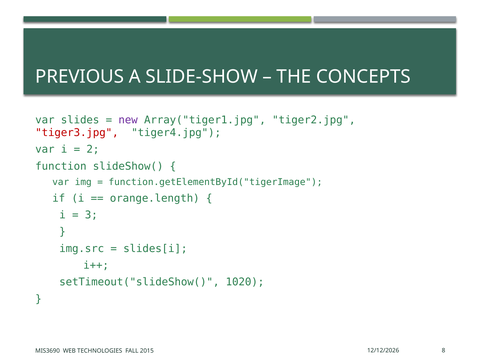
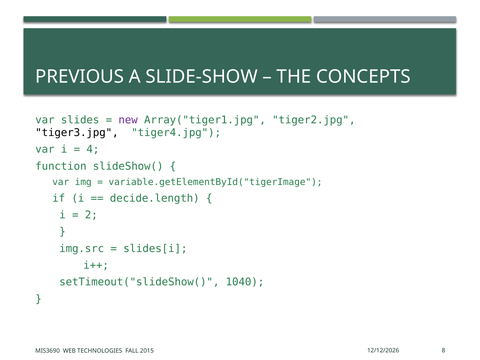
tiger3.jpg colour: red -> black (77, 133)
2: 2 -> 4 (93, 149)
function.getElementById("tigerImage: function.getElementById("tigerImage -> variable.getElementById("tigerImage (215, 182)
orange.length: orange.length -> decide.length (155, 198)
3: 3 -> 2 (91, 215)
1020: 1020 -> 1040 (245, 282)
